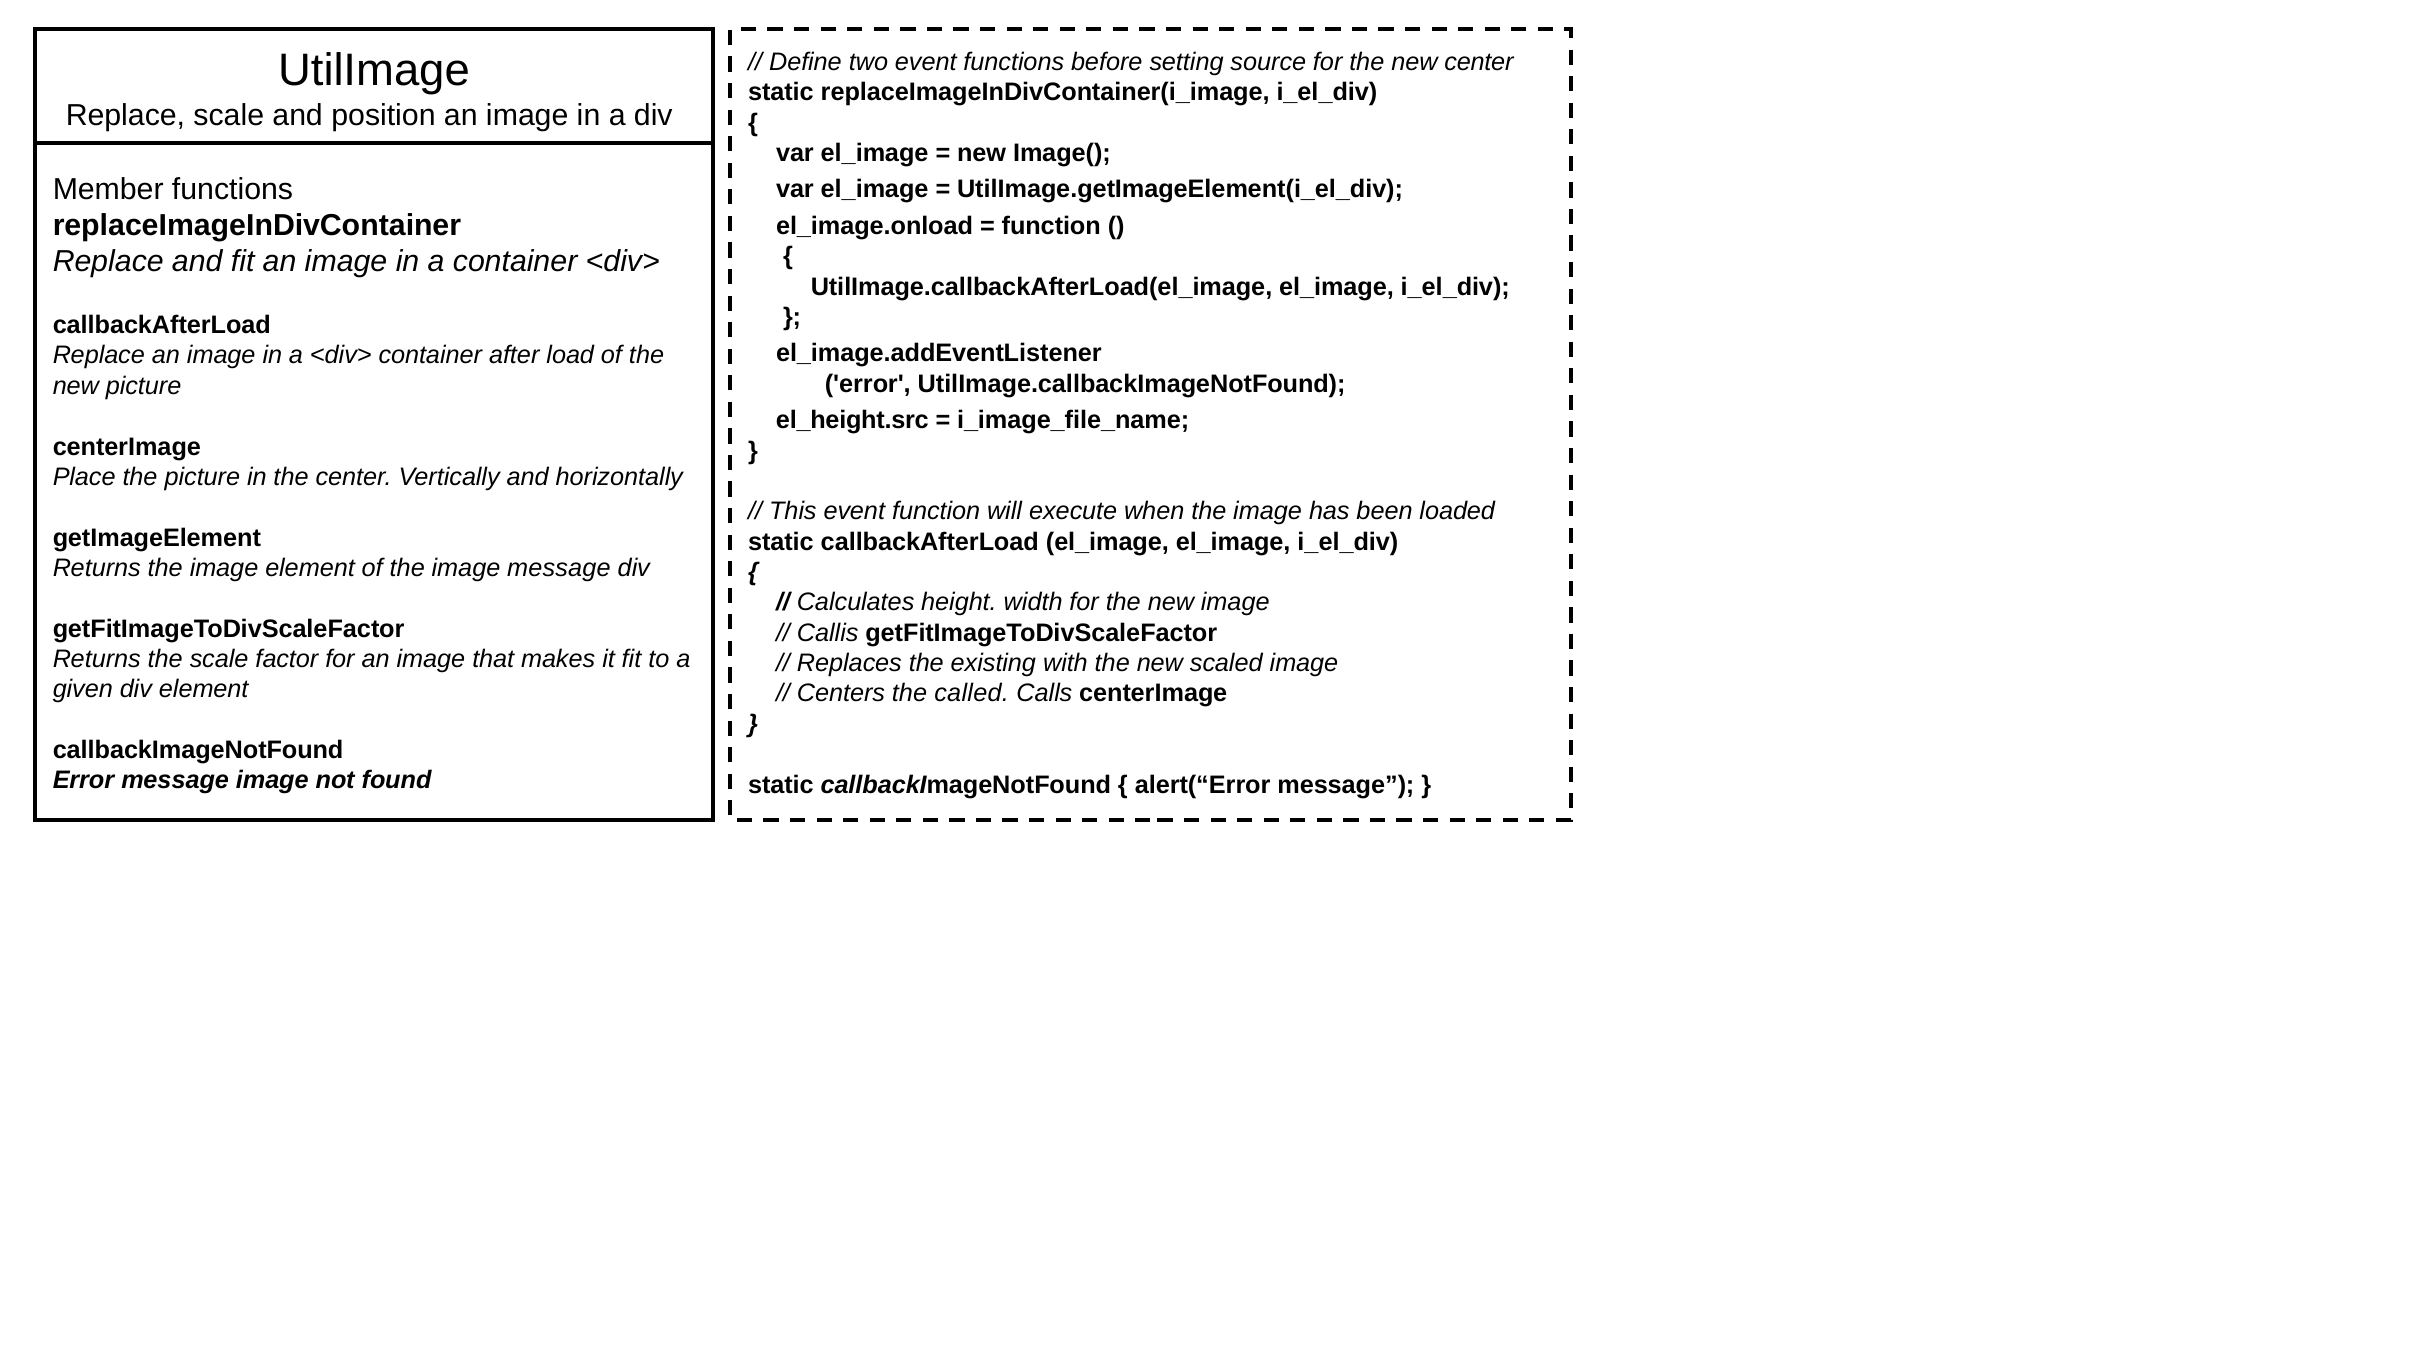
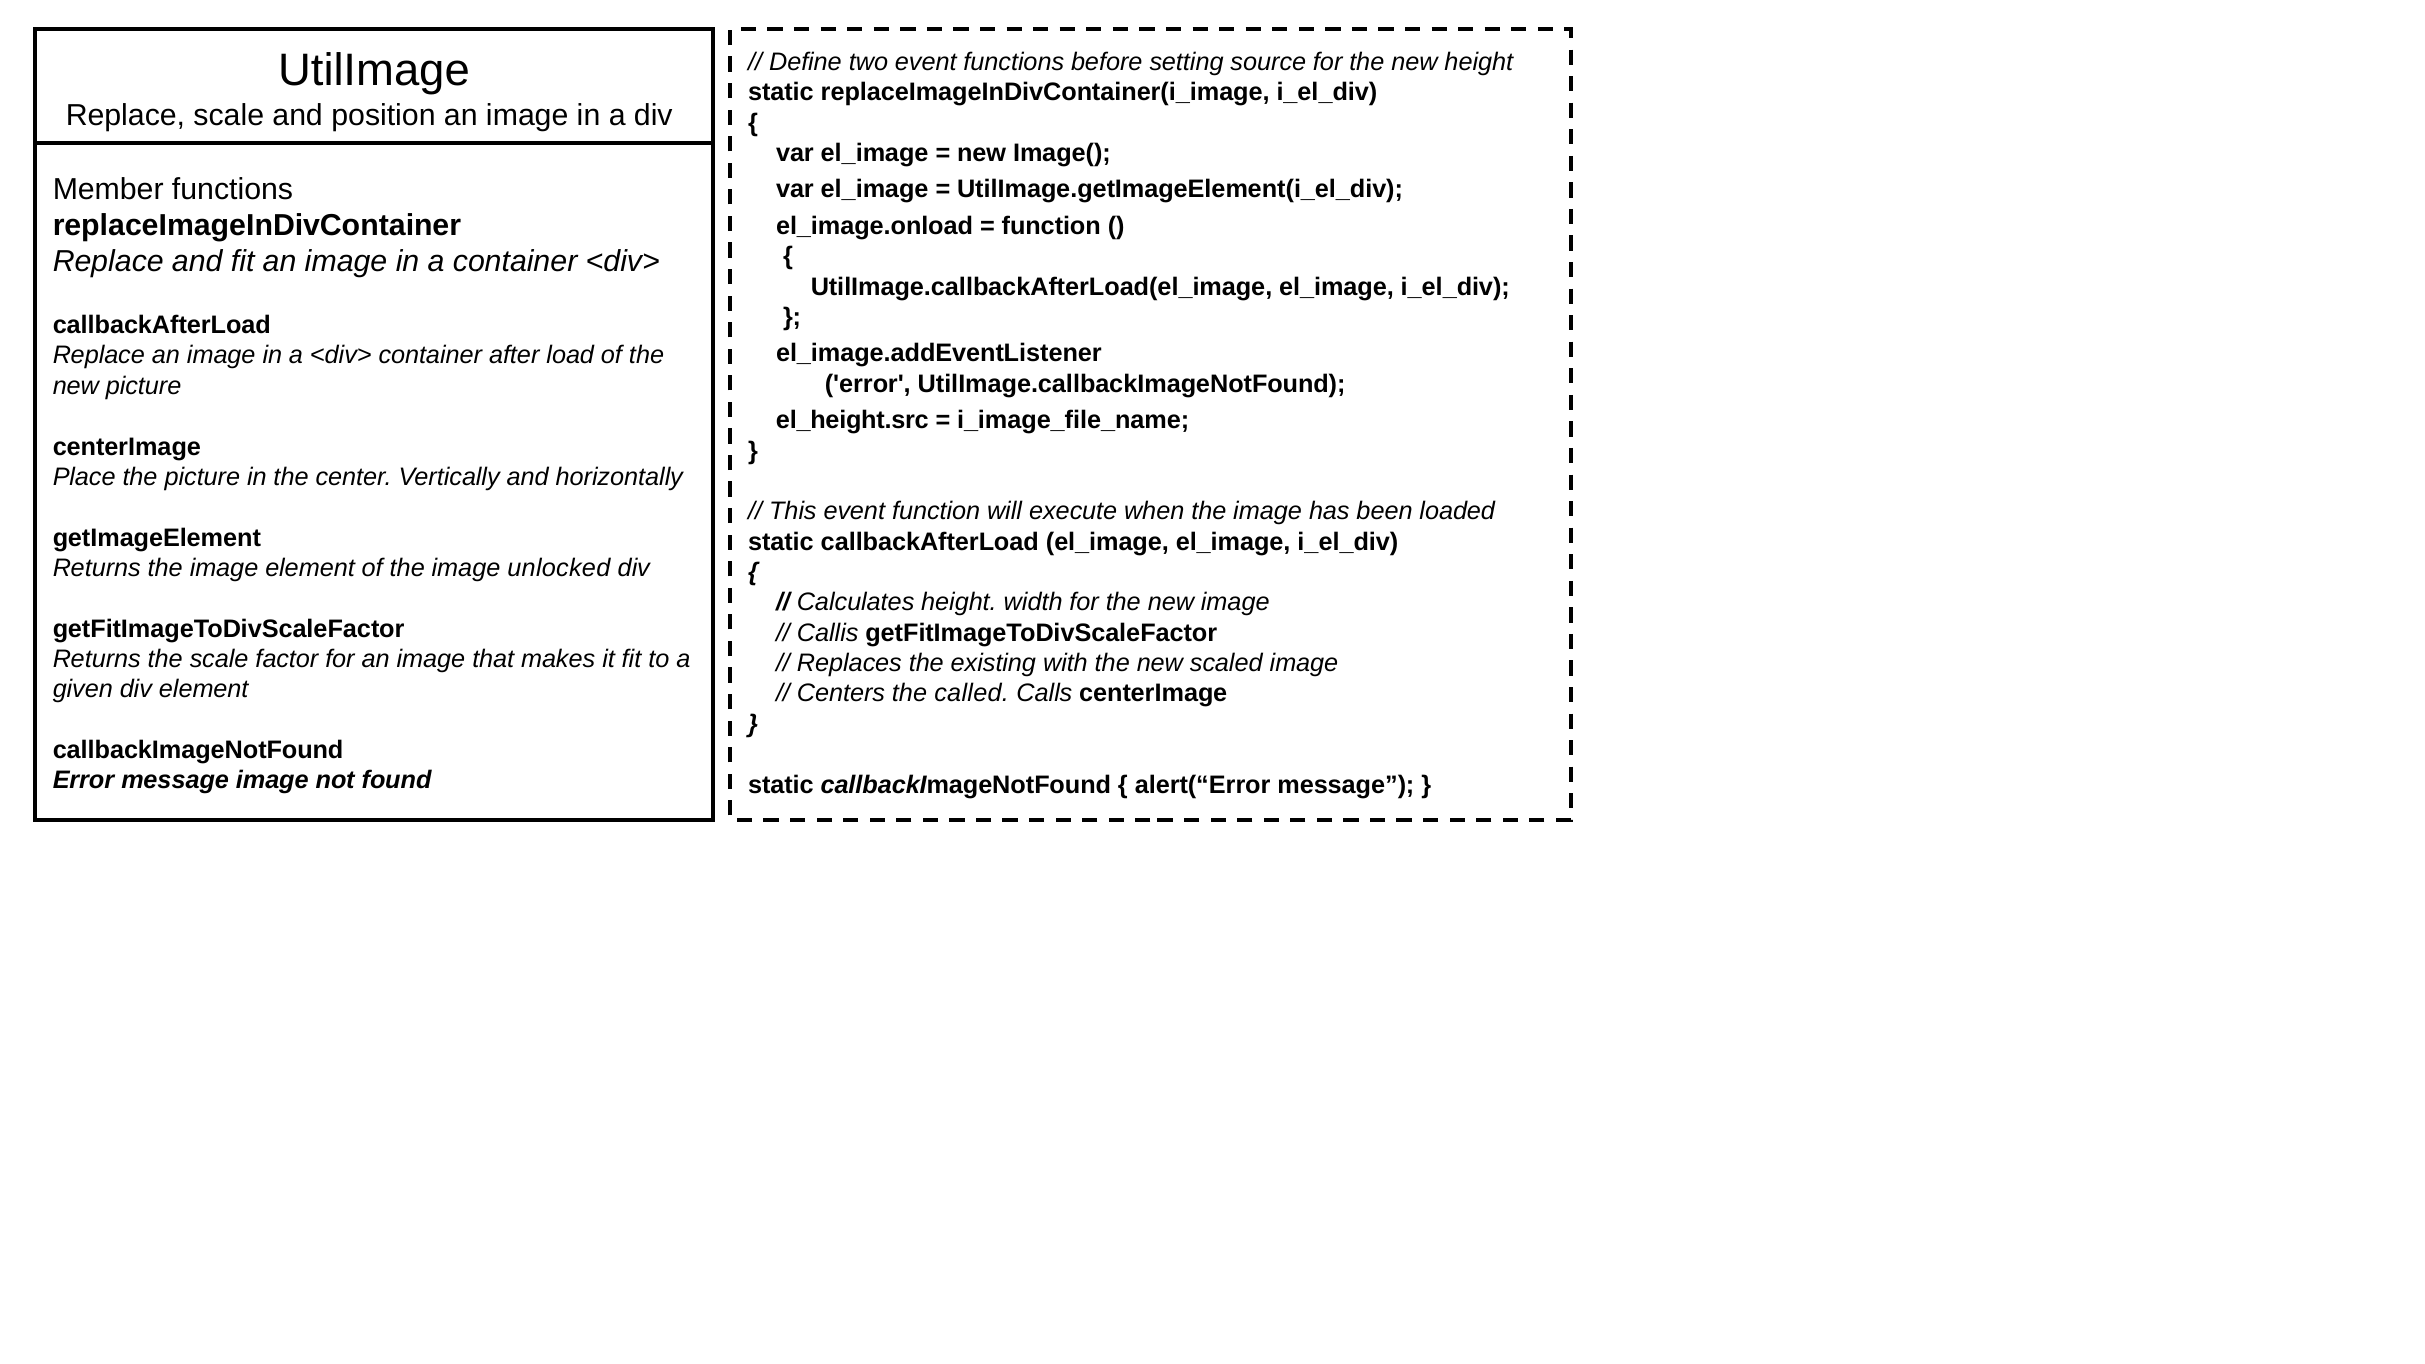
new center: center -> height (1479, 62)
image message: message -> unlocked (559, 568)
